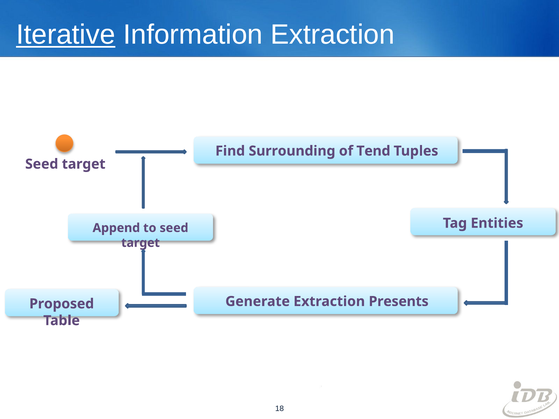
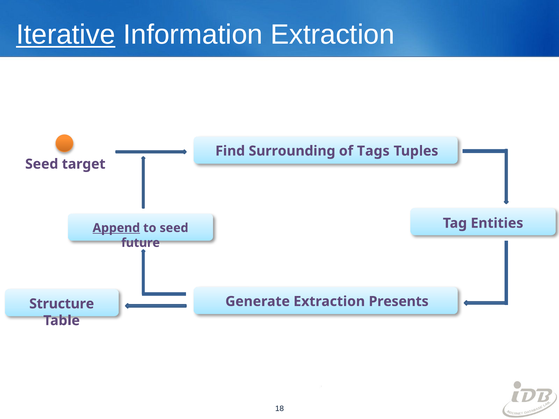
Tend: Tend -> Tags (373, 151)
Append underline: none -> present (116, 228)
target: target -> future (141, 243)
Proposed: Proposed -> Structure (62, 304)
